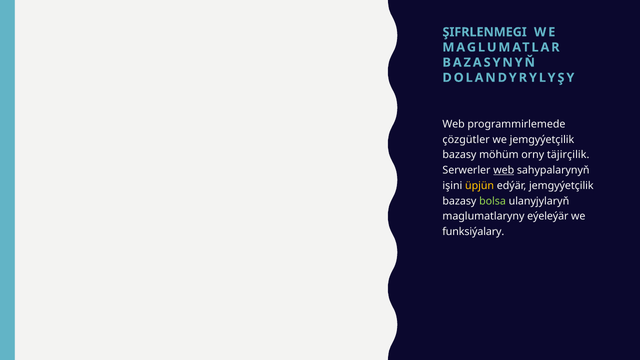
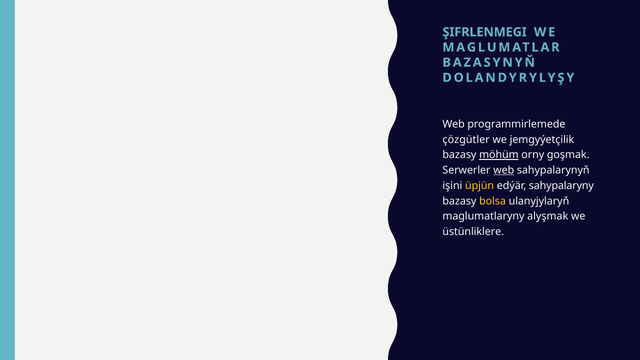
möhüm underline: none -> present (499, 155)
täjirçilik: täjirçilik -> goşmak (568, 155)
edýär jemgyýetçilik: jemgyýetçilik -> sahypalaryny (561, 186)
bolsa colour: light green -> yellow (493, 201)
eýeleýär: eýeleýär -> alyşmak (548, 216)
funksiýalary: funksiýalary -> üstünliklere (473, 232)
